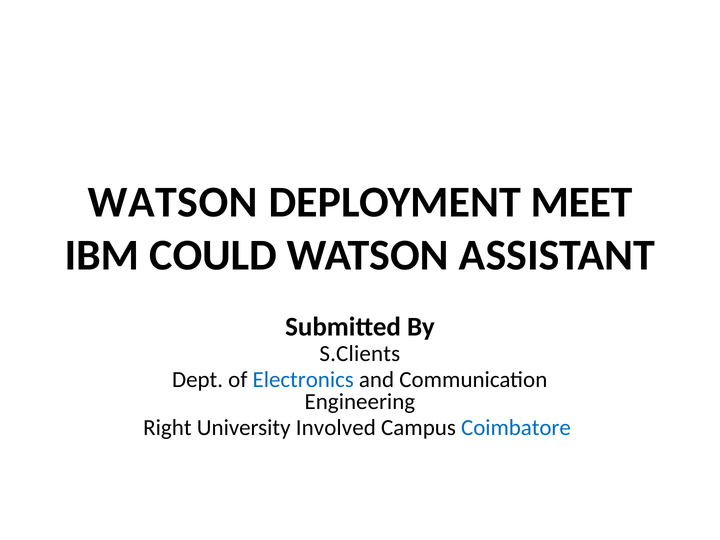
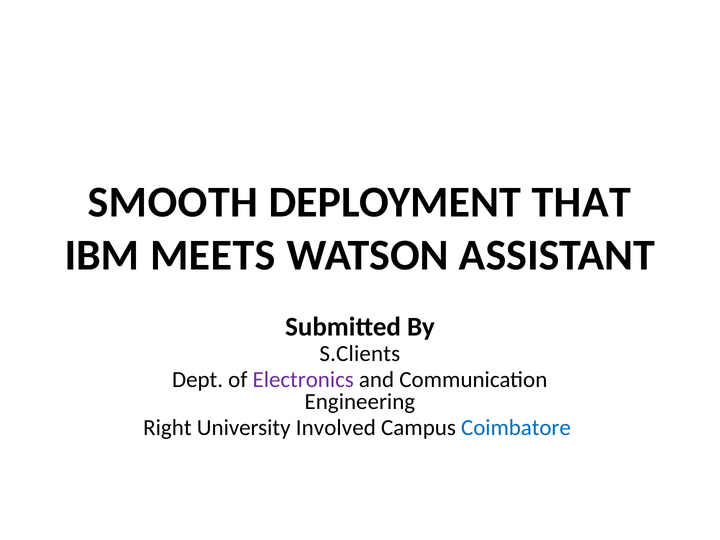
WATSON: WATSON -> SMOOTH (173, 202)
MEET: MEET -> THAT (581, 202)
COULD: COULD -> MEETS (213, 255)
Electronics colour: blue -> purple (303, 380)
